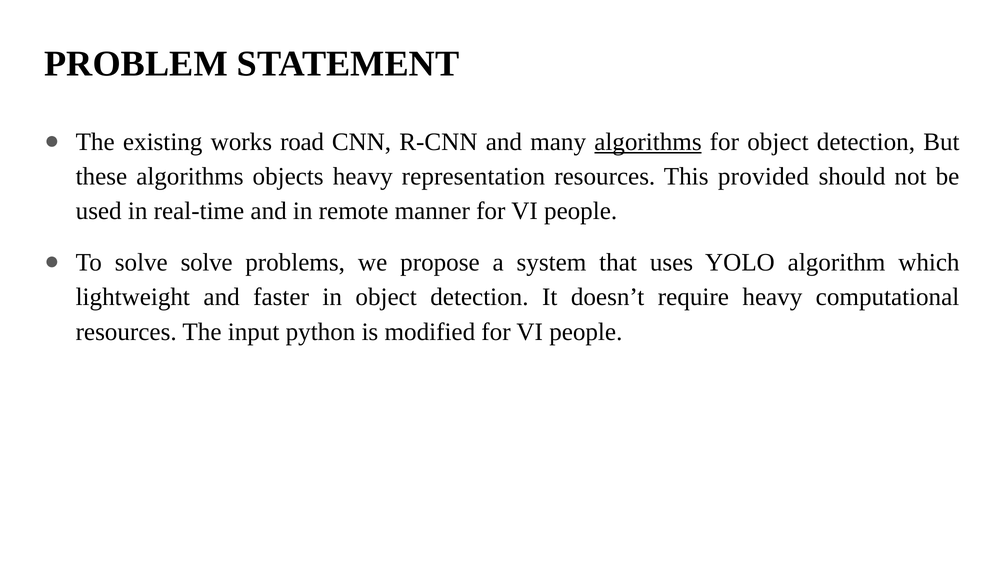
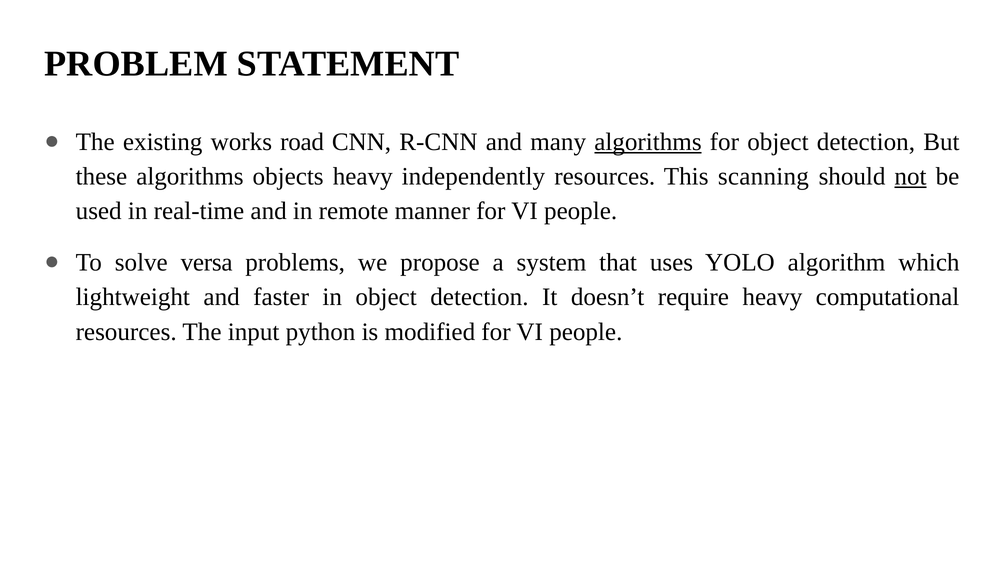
representation: representation -> independently (473, 177)
provided: provided -> scanning (763, 177)
not underline: none -> present (911, 177)
solve solve: solve -> versa (207, 263)
